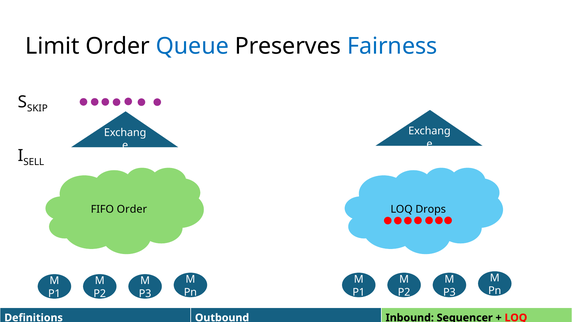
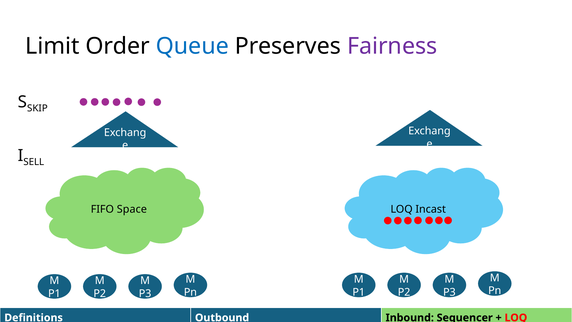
Fairness colour: blue -> purple (392, 46)
FIFO Order: Order -> Space (132, 209)
Drops: Drops -> Incast (431, 209)
